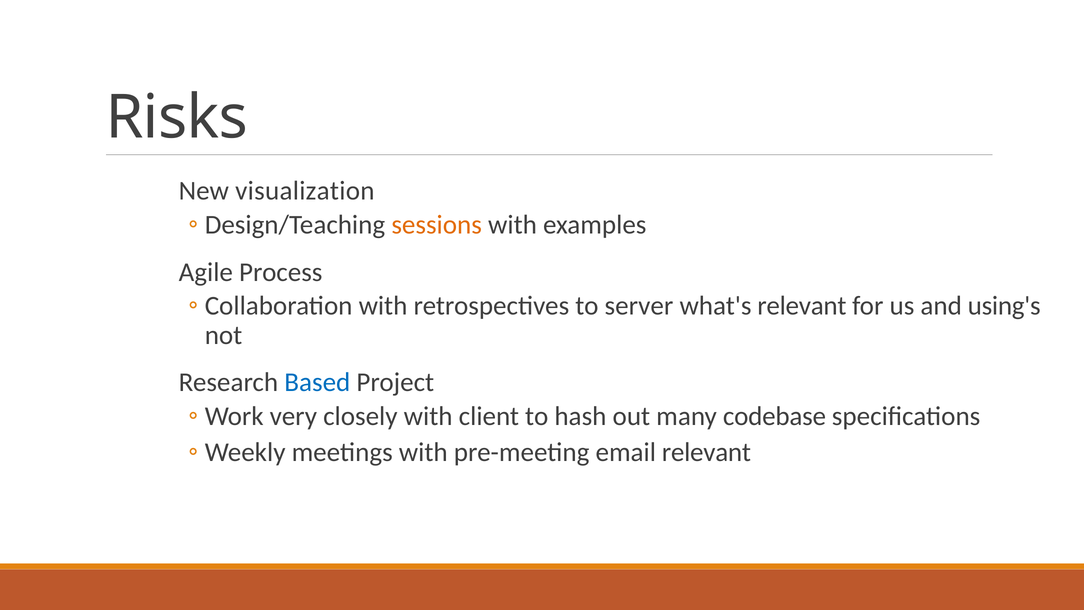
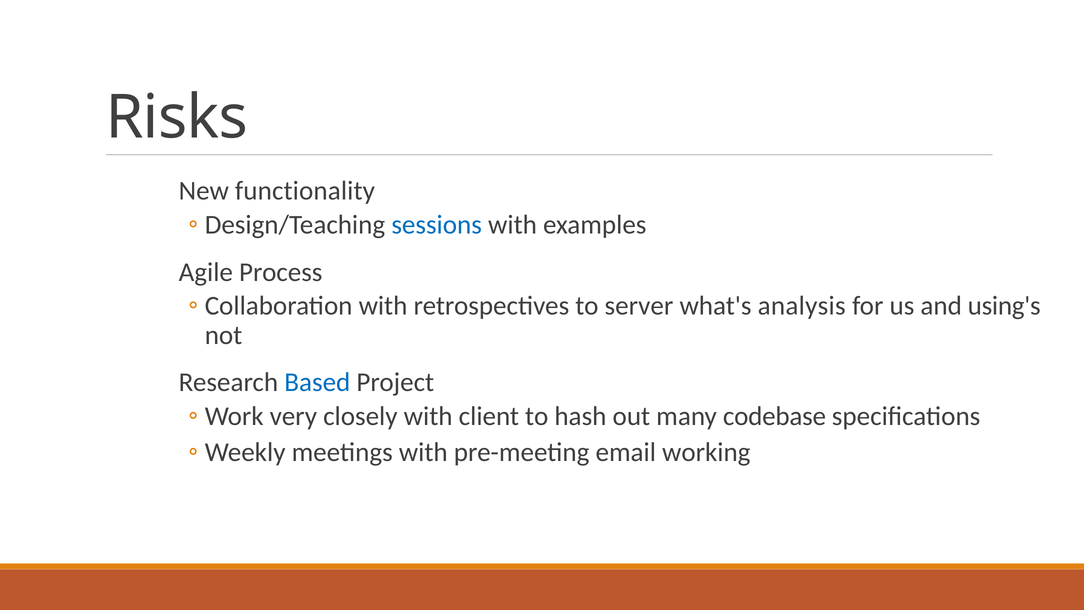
visualization: visualization -> functionality (305, 191)
sessions colour: orange -> blue (437, 225)
what's relevant: relevant -> analysis (802, 306)
email relevant: relevant -> working (706, 452)
